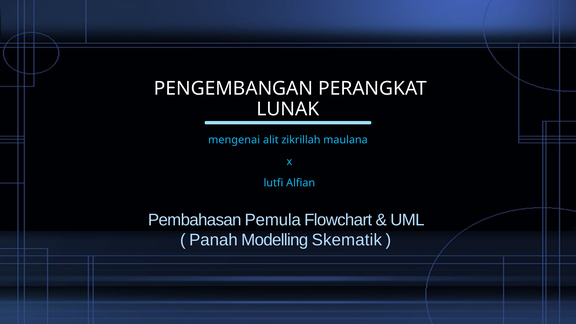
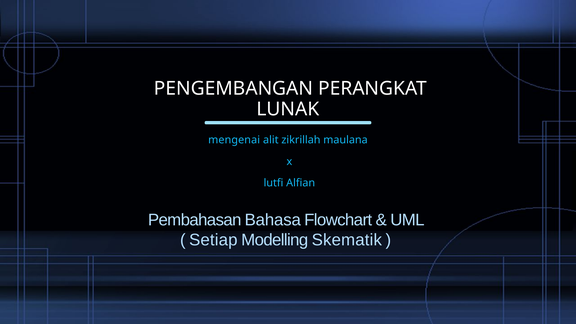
Pemula: Pemula -> Bahasa (273, 220)
Panah: Panah -> Setiap (213, 240)
